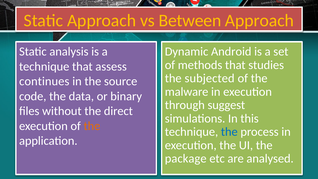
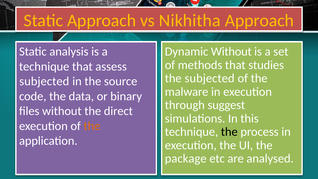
Between: Between -> Nikhitha (190, 21)
Dynamic Android: Android -> Without (231, 52)
continues: continues -> subjected (44, 81)
the colour: blue -> black (229, 132)
